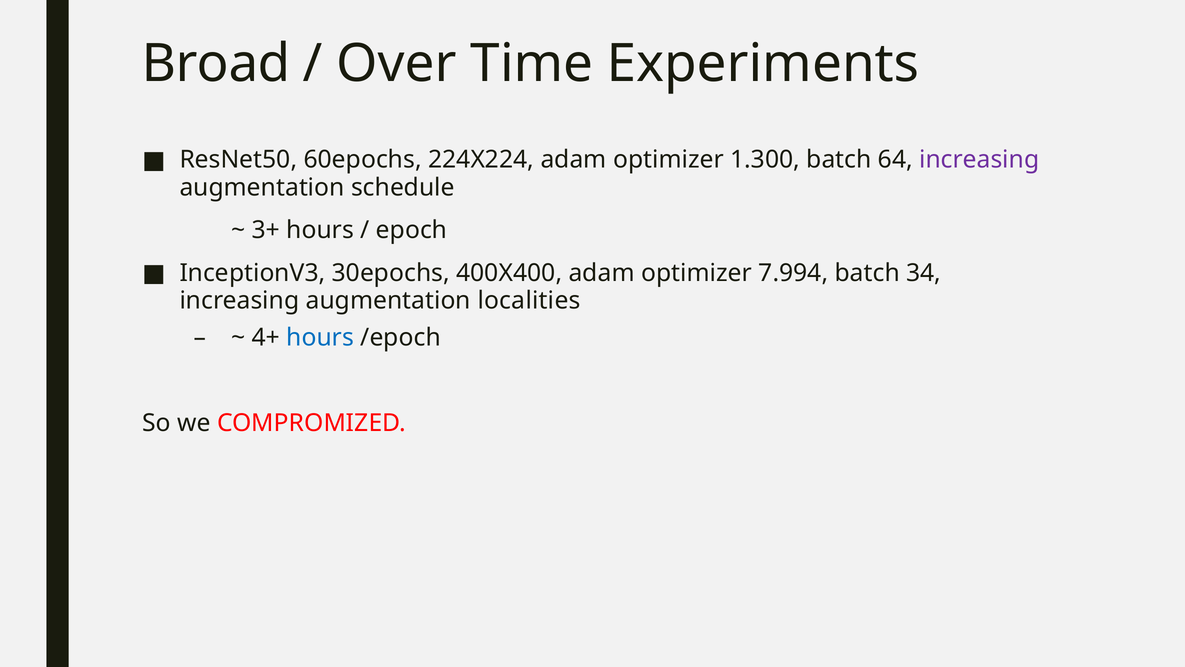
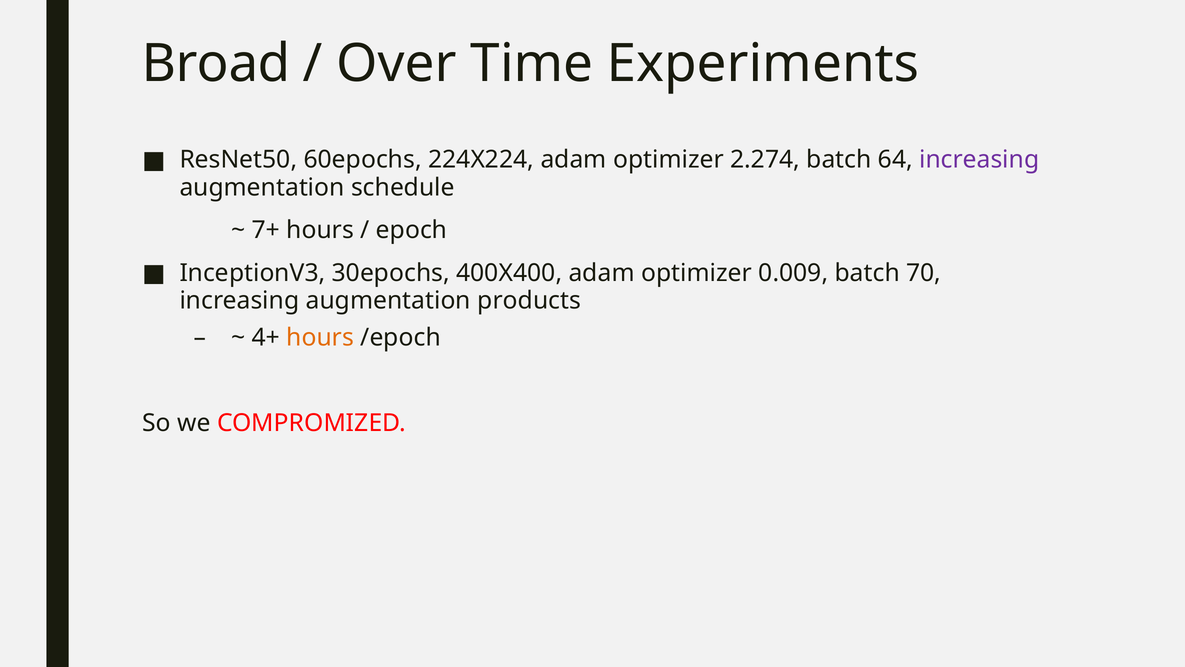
1.300: 1.300 -> 2.274 (765, 159)
3+: 3+ -> 7+ (266, 230)
7.994: 7.994 -> 0.009 (793, 273)
34: 34 -> 70 (924, 273)
localities: localities -> products (529, 301)
hours colour: blue -> orange (320, 337)
